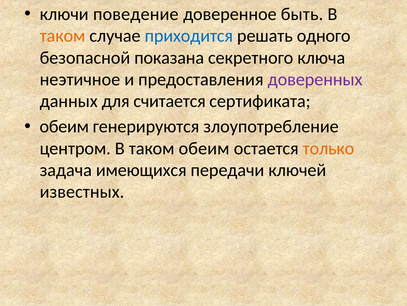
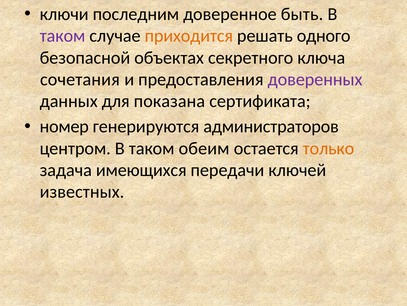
поведение: поведение -> последним (136, 14)
таком colour: orange -> purple (62, 36)
приходится colour: blue -> orange (189, 36)
показана: показана -> объектах (169, 58)
неэтичное: неэтичное -> сочетания (80, 79)
считается: считается -> показана (169, 101)
обеим: обеим -> номер (64, 126)
злоупотребление: злоупотребление -> администраторов (271, 126)
